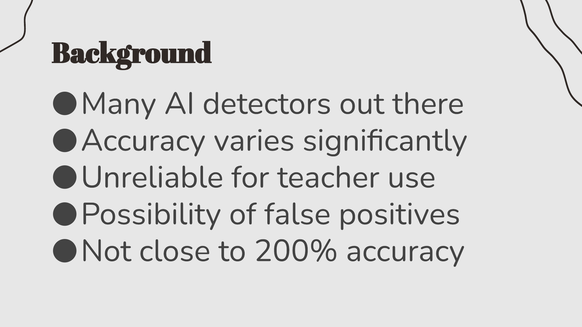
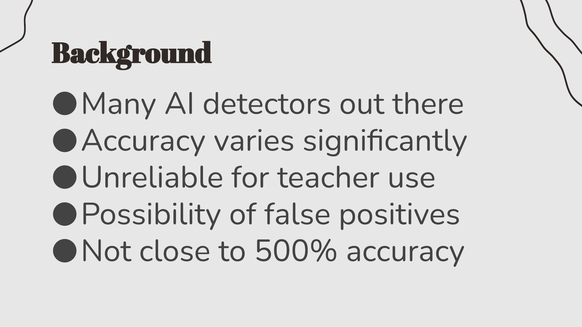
200%: 200% -> 500% (296, 251)
